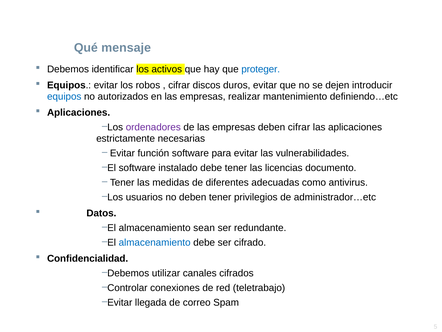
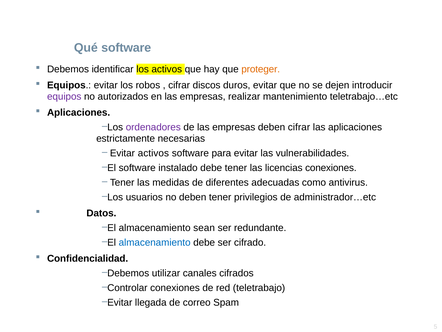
Qué mensaje: mensaje -> software (126, 48)
proteger colour: blue -> orange (261, 69)
equipos colour: blue -> purple (64, 96)
definiendo…etc: definiendo…etc -> teletrabajo…etc (364, 96)
Evitar función: función -> activos (153, 153)
licencias documento: documento -> conexiones (331, 168)
